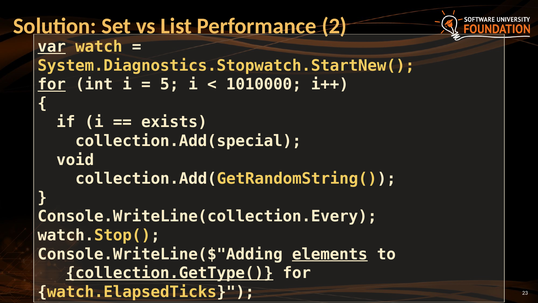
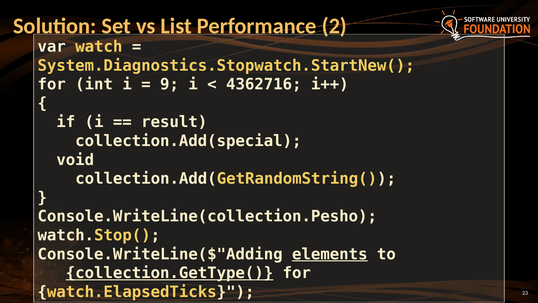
var underline: present -> none (52, 47)
for underline: present -> none (52, 84)
5: 5 -> 9 (170, 84)
1010000: 1010000 -> 4362716 (264, 84)
exists: exists -> result (174, 122)
Console.WriteLine(collection.Every: Console.WriteLine(collection.Every -> Console.WriteLine(collection.Pesho (207, 216)
